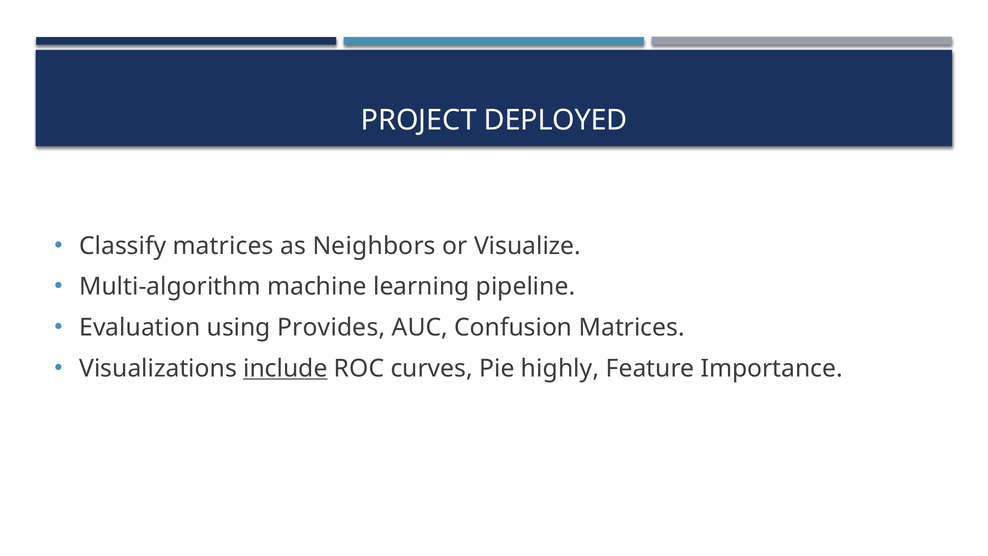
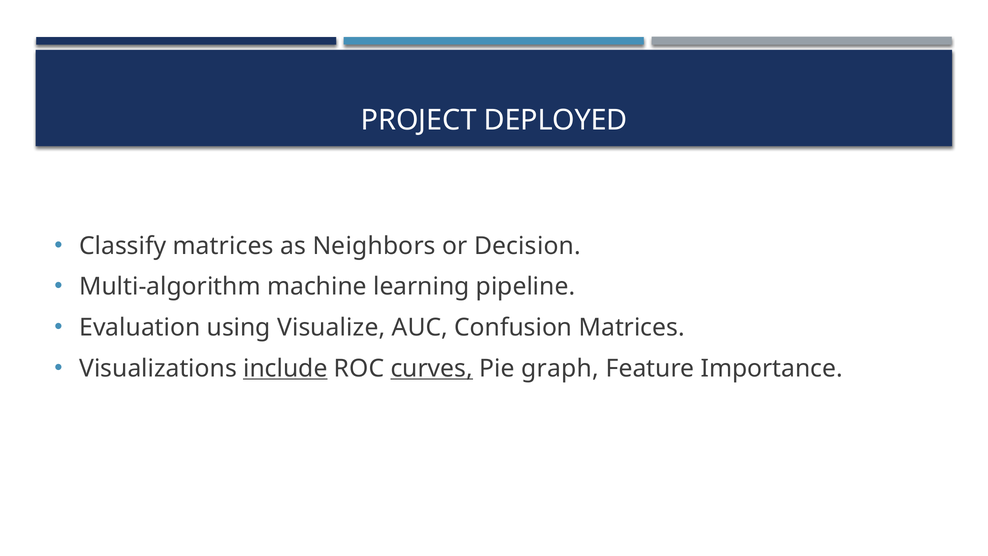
Visualize: Visualize -> Decision (527, 246)
Provides: Provides -> Visualize (331, 327)
curves underline: none -> present (432, 368)
highly: highly -> graph (560, 368)
